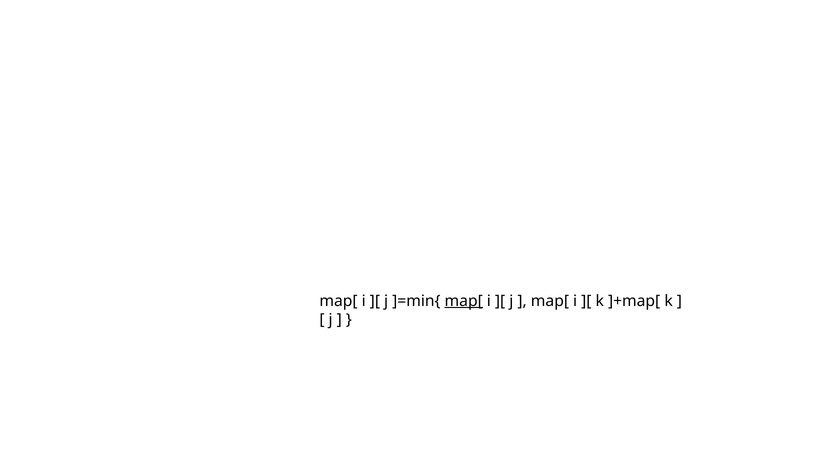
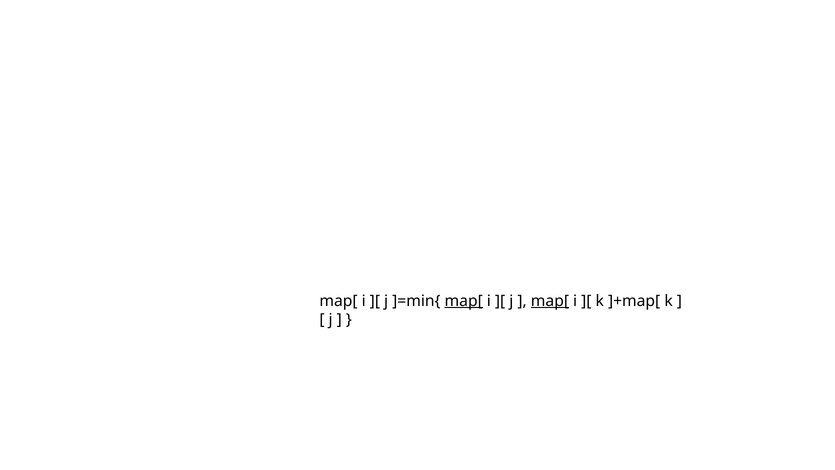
map[ underline: none -> present (550, 301)
